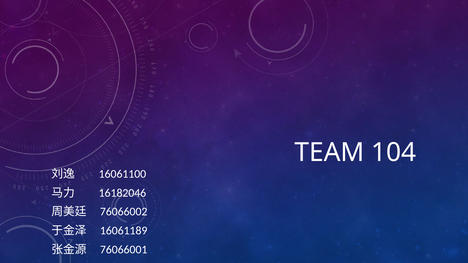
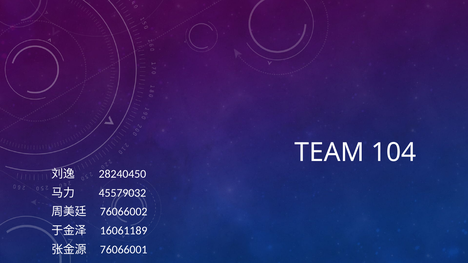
16061100: 16061100 -> 28240450 (122, 174)
16182046: 16182046 -> 45579032 (122, 193)
